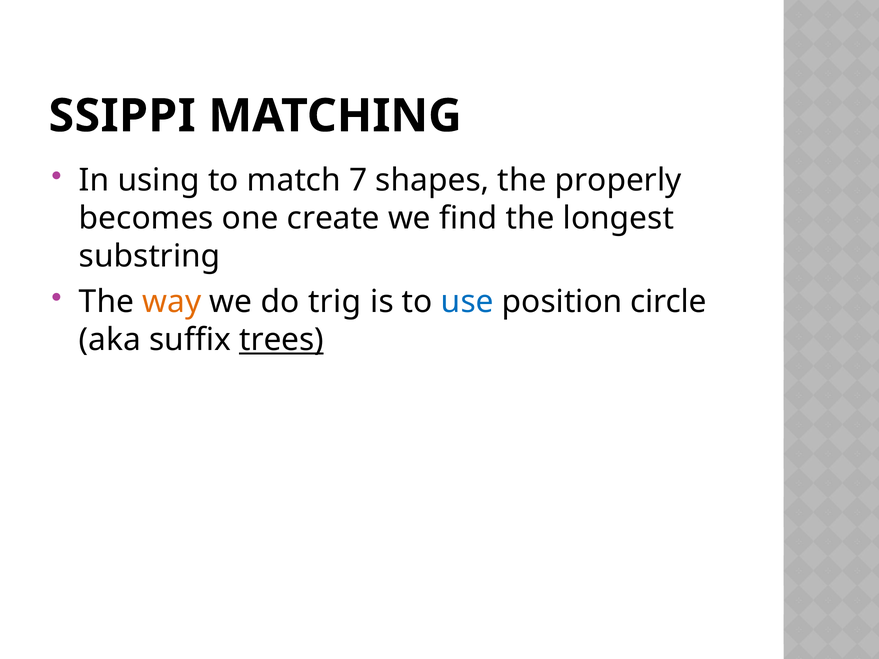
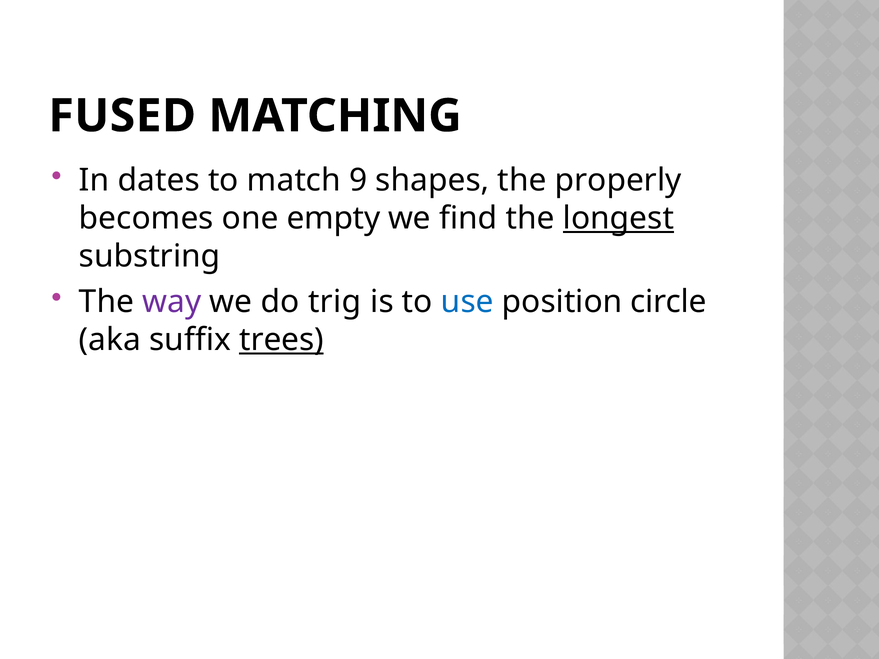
SSIPPI: SSIPPI -> FUSED (122, 116)
using: using -> dates (159, 180)
7: 7 -> 9 (358, 180)
create: create -> empty (334, 218)
longest underline: none -> present (618, 218)
way colour: orange -> purple (172, 302)
